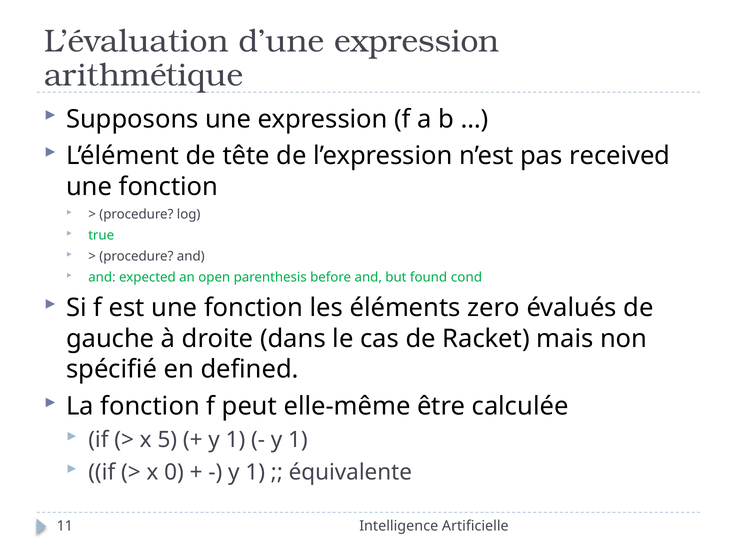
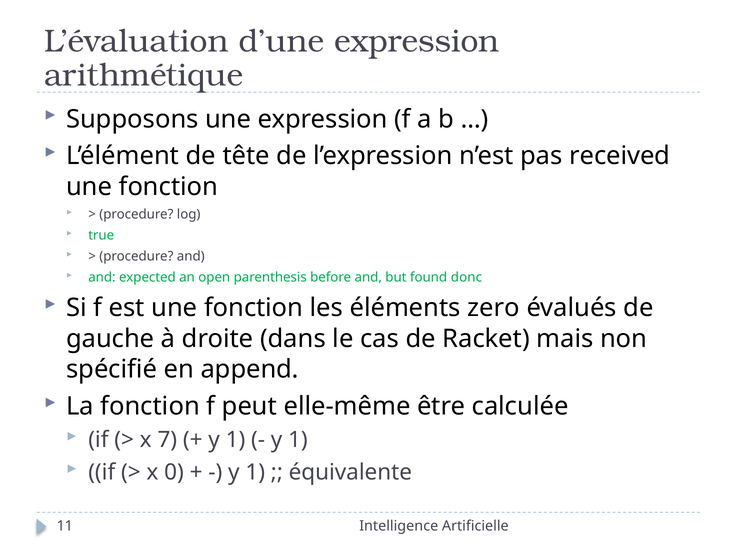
cond: cond -> donc (466, 277)
defined: defined -> append (250, 369)
5: 5 -> 7 (167, 440)
